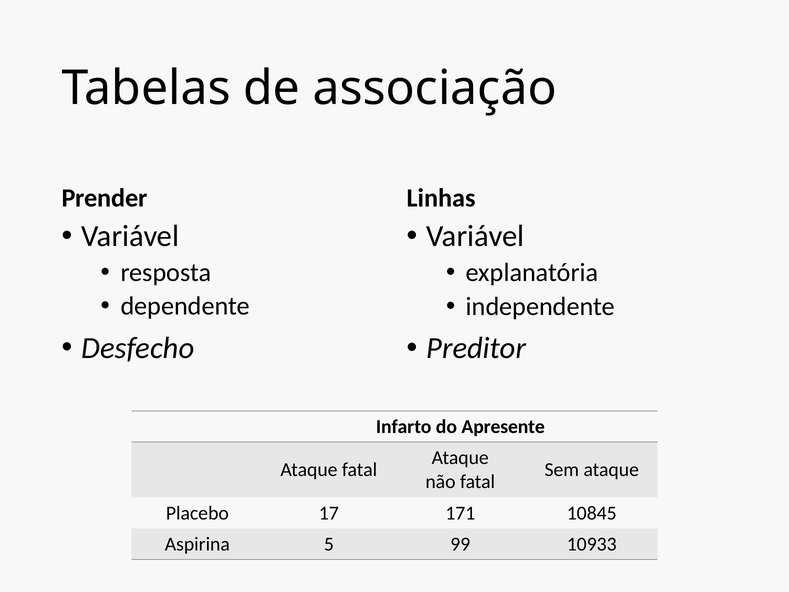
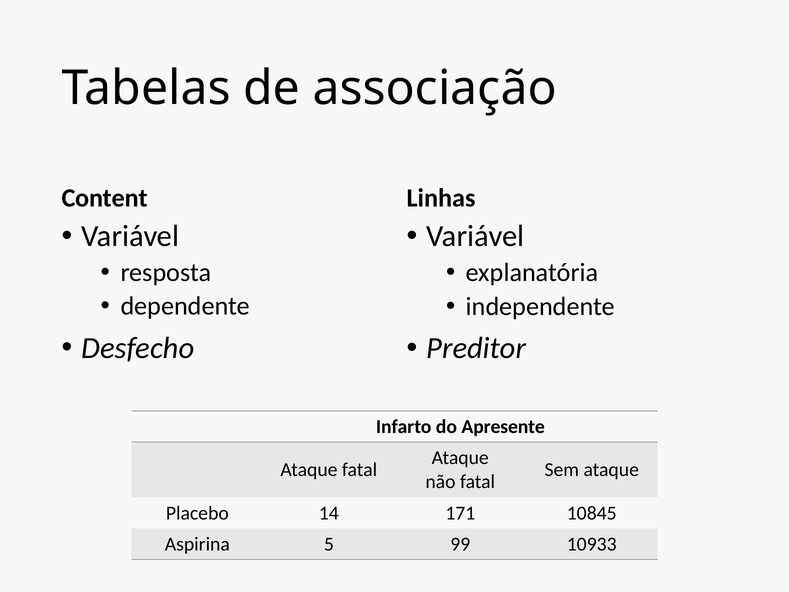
Prender: Prender -> Content (105, 198)
17: 17 -> 14 (329, 513)
